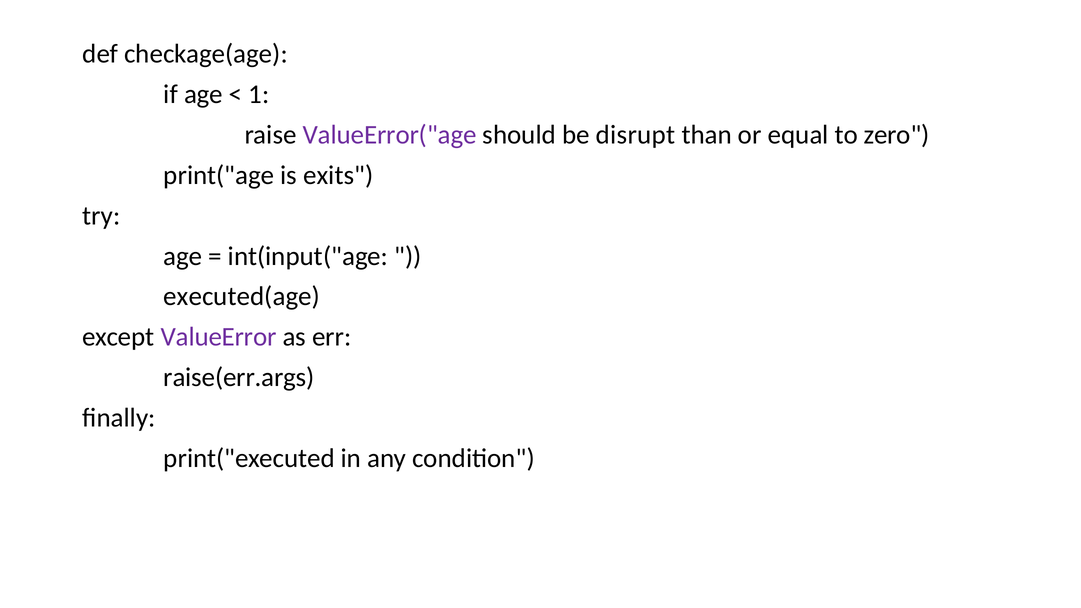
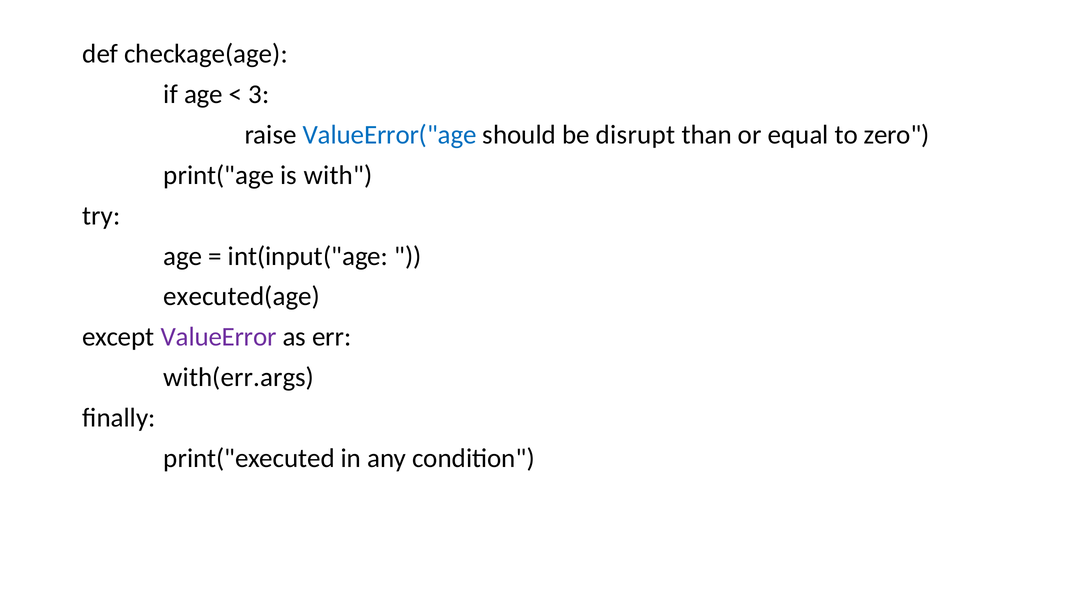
1: 1 -> 3 (259, 94)
ValueError("age colour: purple -> blue (390, 135)
exits: exits -> with (338, 175)
raise(err.args: raise(err.args -> with(err.args (239, 377)
